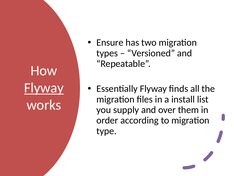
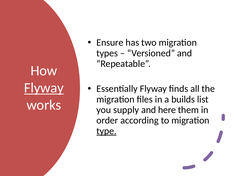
install: install -> builds (183, 99)
over: over -> here (167, 110)
type underline: none -> present (107, 131)
